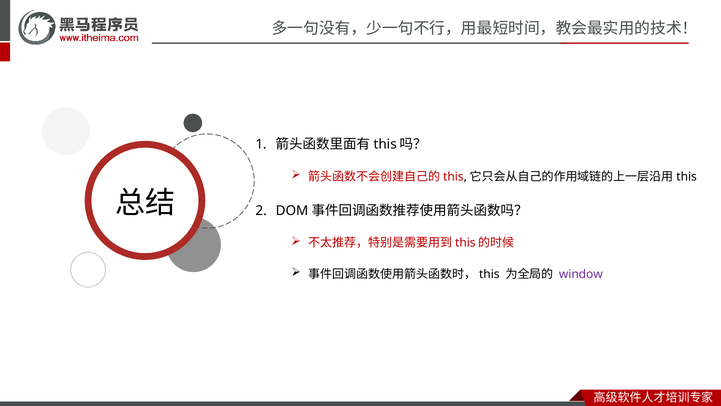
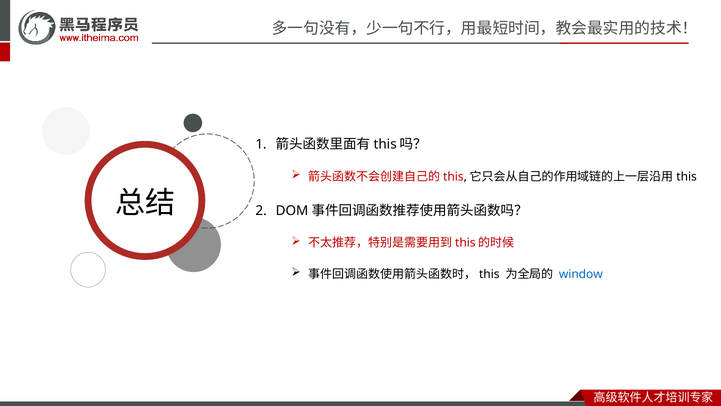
window colour: purple -> blue (581, 274)
